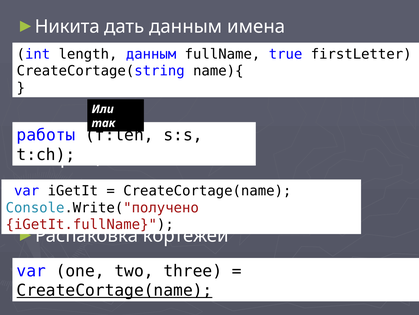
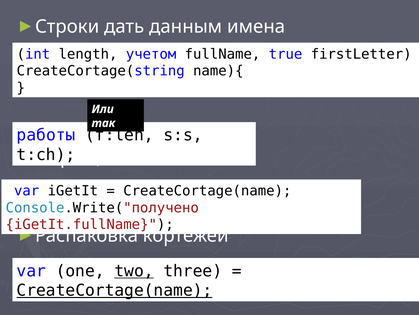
Никита: Никита -> Строки (67, 27)
length данным: данным -> учетом (151, 54)
two underline: none -> present (134, 270)
